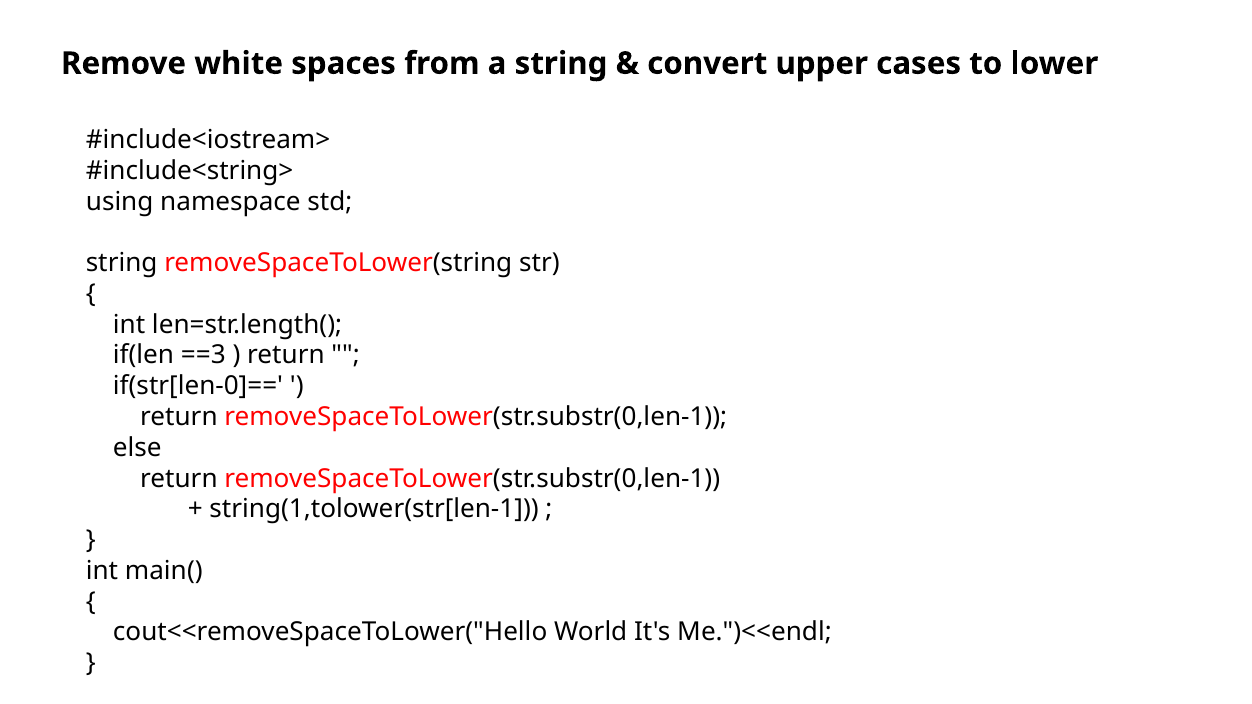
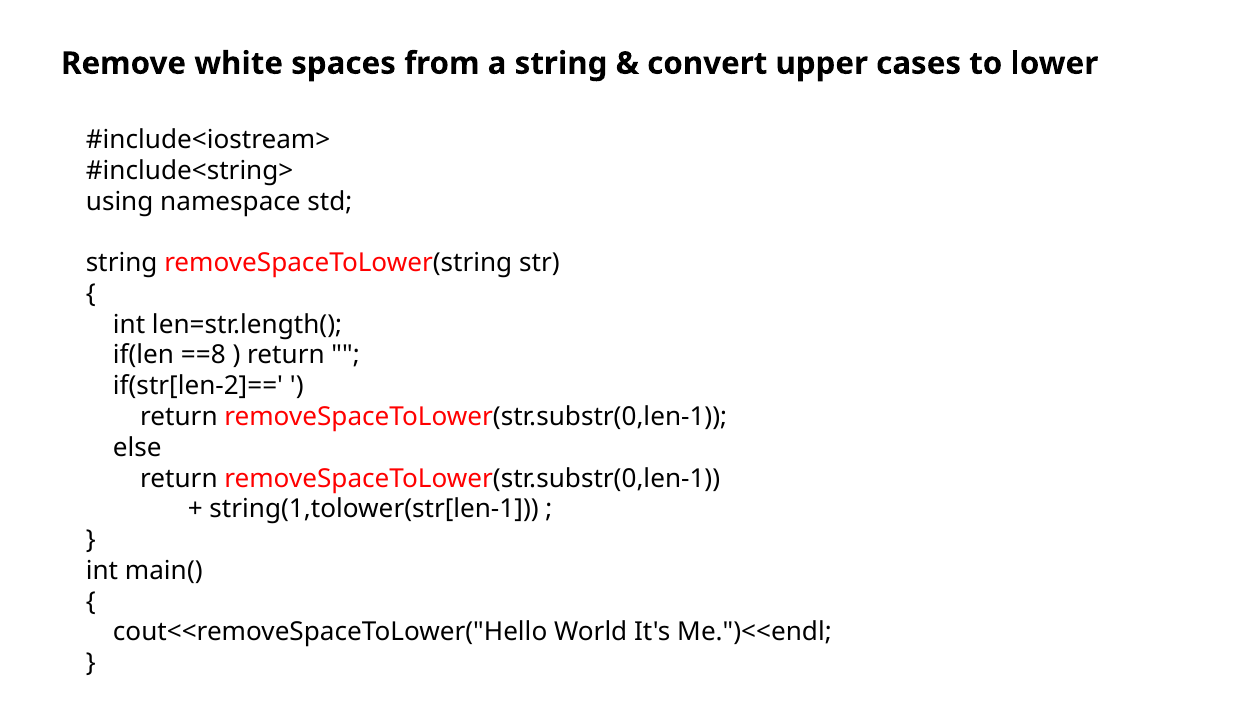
==3: ==3 -> ==8 (203, 355)
if(str[len-0]==: if(str[len-0]== -> if(str[len-2]== (198, 386)
